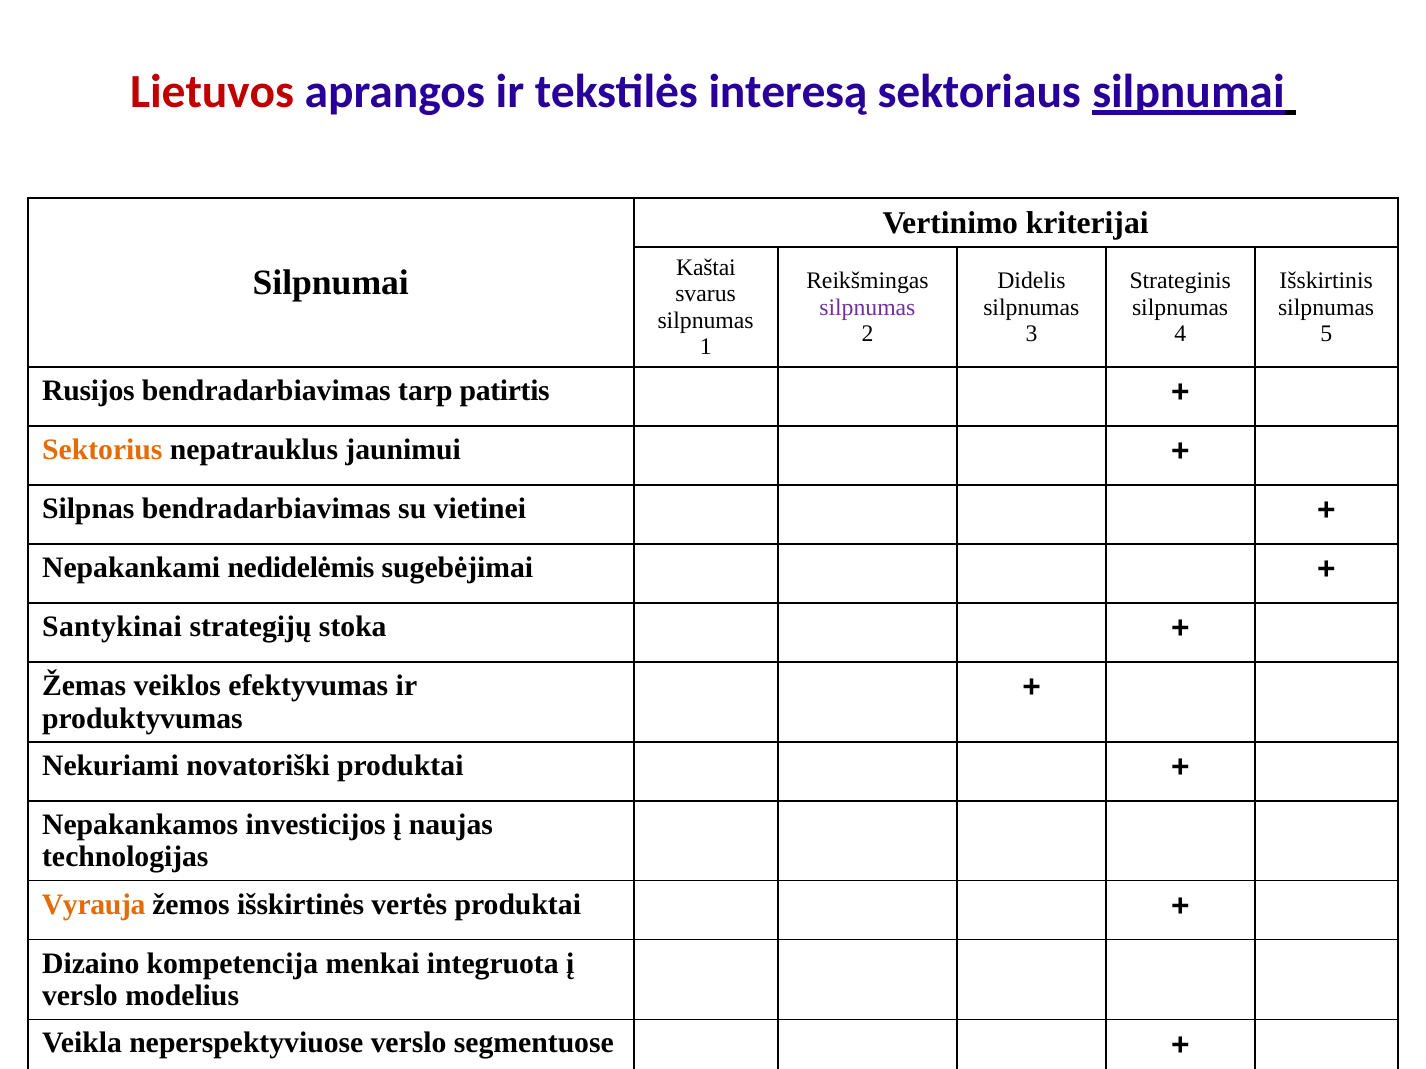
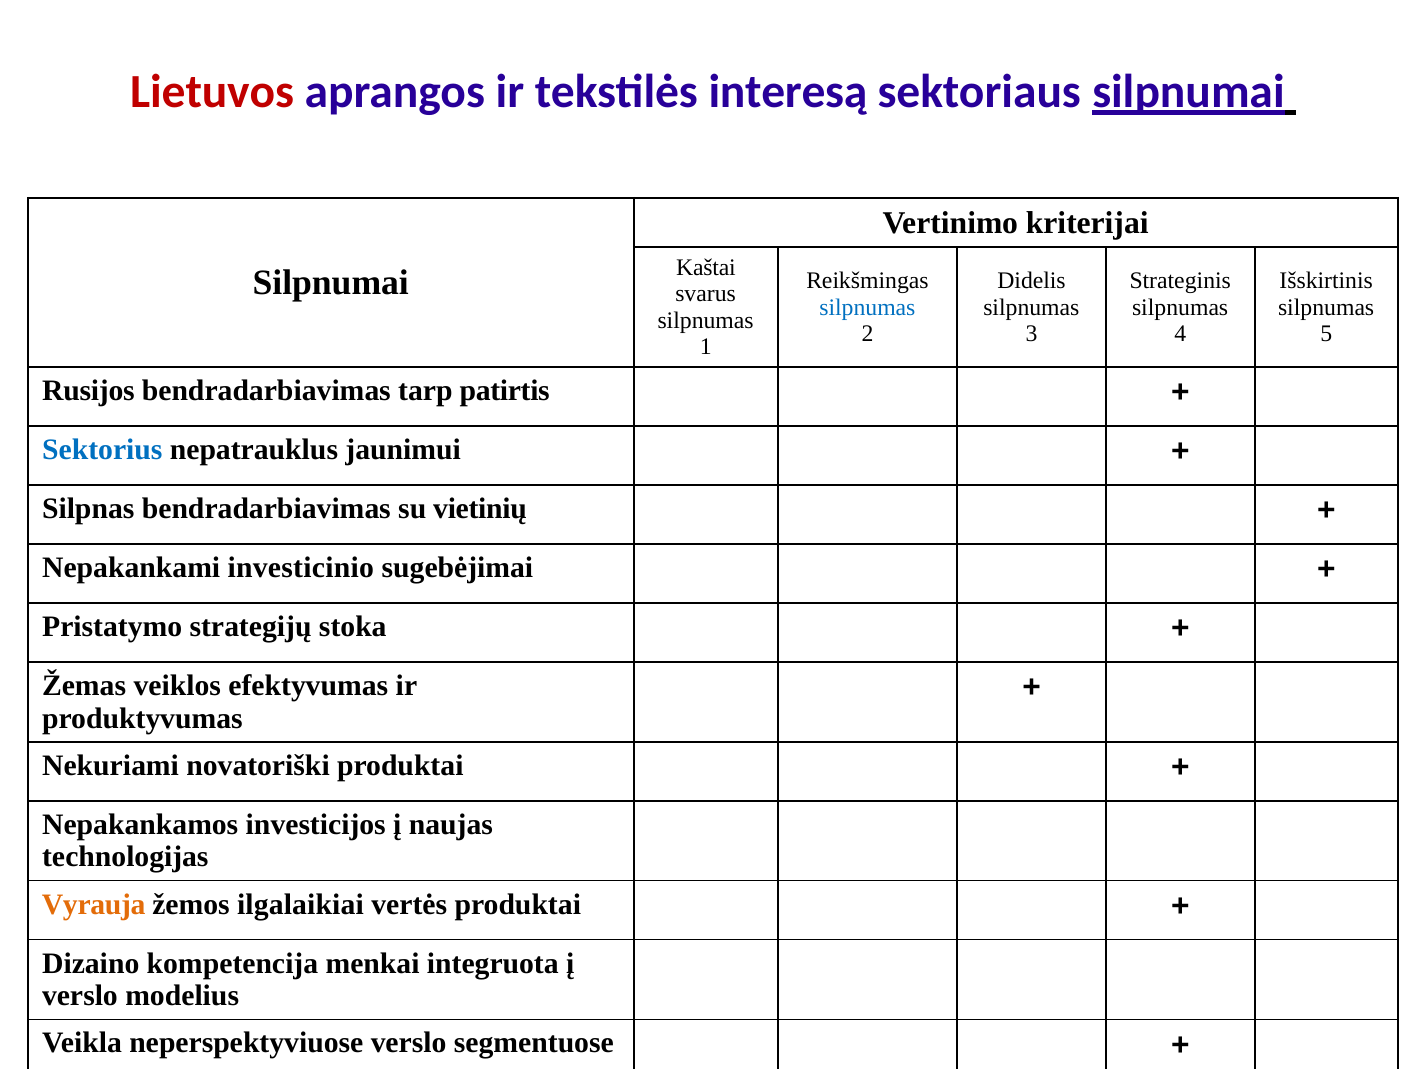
silpnumas colour: purple -> blue (867, 307)
Sektorius colour: orange -> blue (102, 450)
vietinei: vietinei -> vietinių (480, 509)
nedidelėmis: nedidelėmis -> investicinio (301, 568)
Santykinai: Santykinai -> Pristatymo (112, 627)
išskirtinės: išskirtinės -> ilgalaikiai (300, 905)
